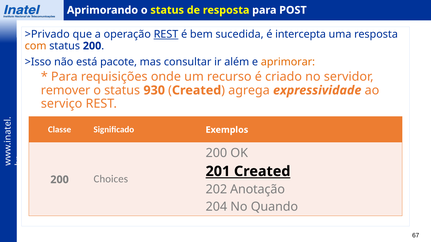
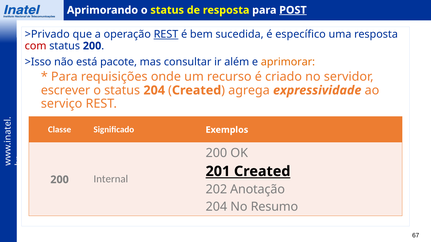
POST underline: none -> present (293, 10)
intercepta: intercepta -> específico (301, 34)
com colour: orange -> red (36, 46)
remover: remover -> escrever (66, 90)
status 930: 930 -> 204 (154, 90)
Choices: Choices -> Internal (111, 179)
Quando: Quando -> Resumo (274, 207)
